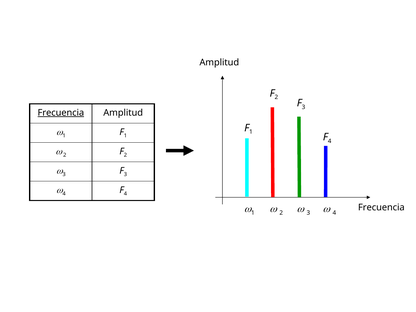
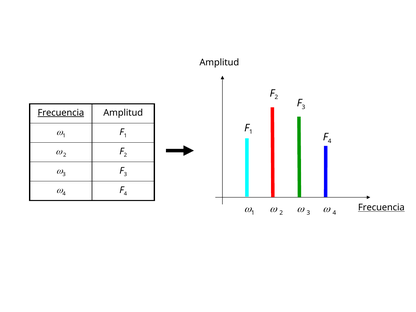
Frecuencia underline: none -> present (381, 208)
